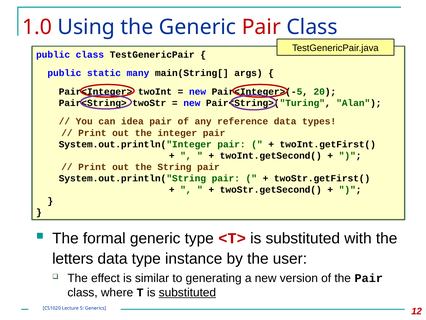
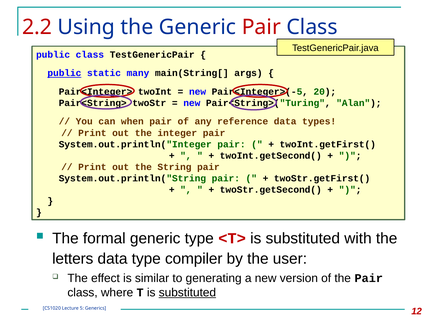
1.0: 1.0 -> 2.2 (37, 27)
public underline: none -> present (64, 73)
idea: idea -> when (132, 121)
instance: instance -> compiler (194, 258)
